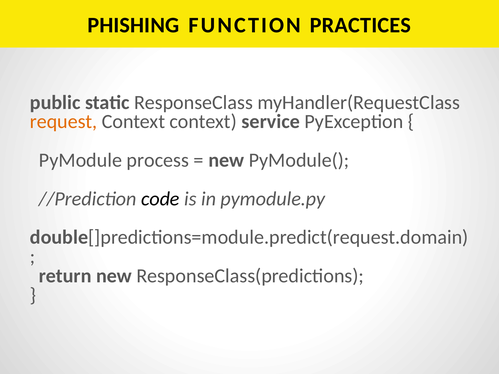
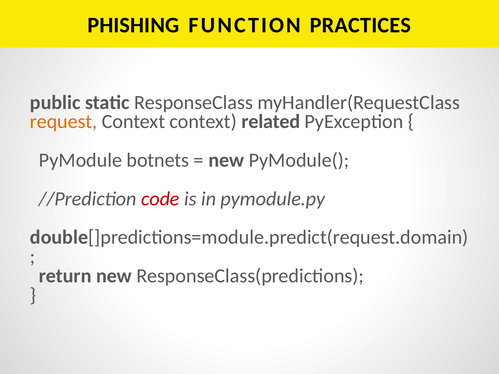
service: service -> related (271, 122)
process: process -> botnets (158, 160)
code colour: black -> red (160, 199)
